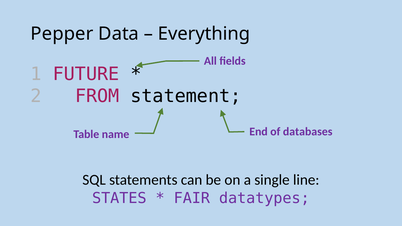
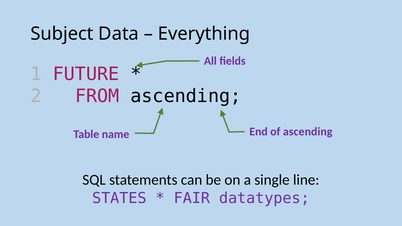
Pepper: Pepper -> Subject (62, 34)
FROM statement: statement -> ascending (186, 96)
of databases: databases -> ascending (308, 132)
